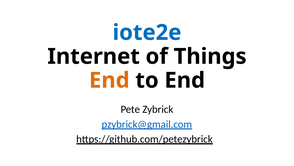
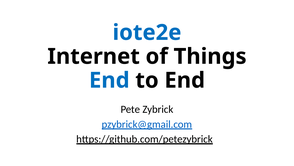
End colour: orange -> blue (109, 80)
